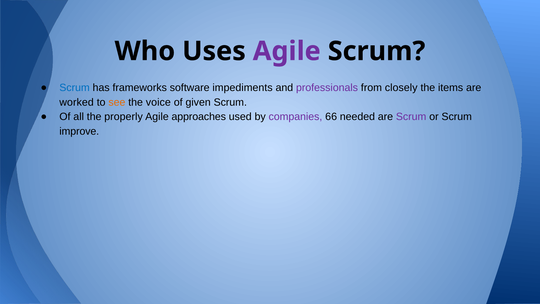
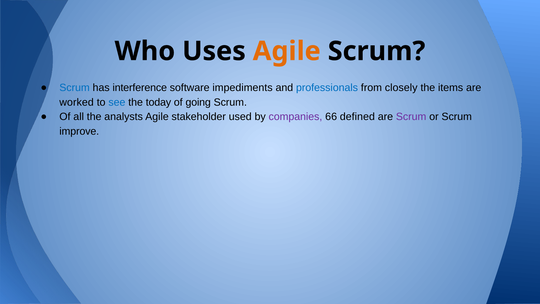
Agile colour: purple -> orange (287, 51)
frameworks: frameworks -> interference (140, 88)
professionals colour: purple -> blue (327, 88)
see colour: orange -> blue (117, 102)
voice: voice -> today (158, 102)
given: given -> going (198, 102)
properly: properly -> analysts (124, 117)
approaches: approaches -> stakeholder (199, 117)
needed: needed -> defined (357, 117)
